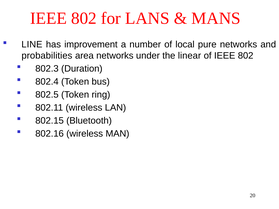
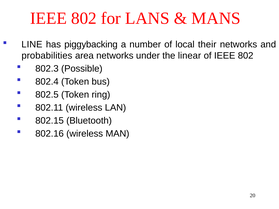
improvement: improvement -> piggybacking (91, 45)
pure: pure -> their (207, 45)
Duration: Duration -> Possible (82, 69)
